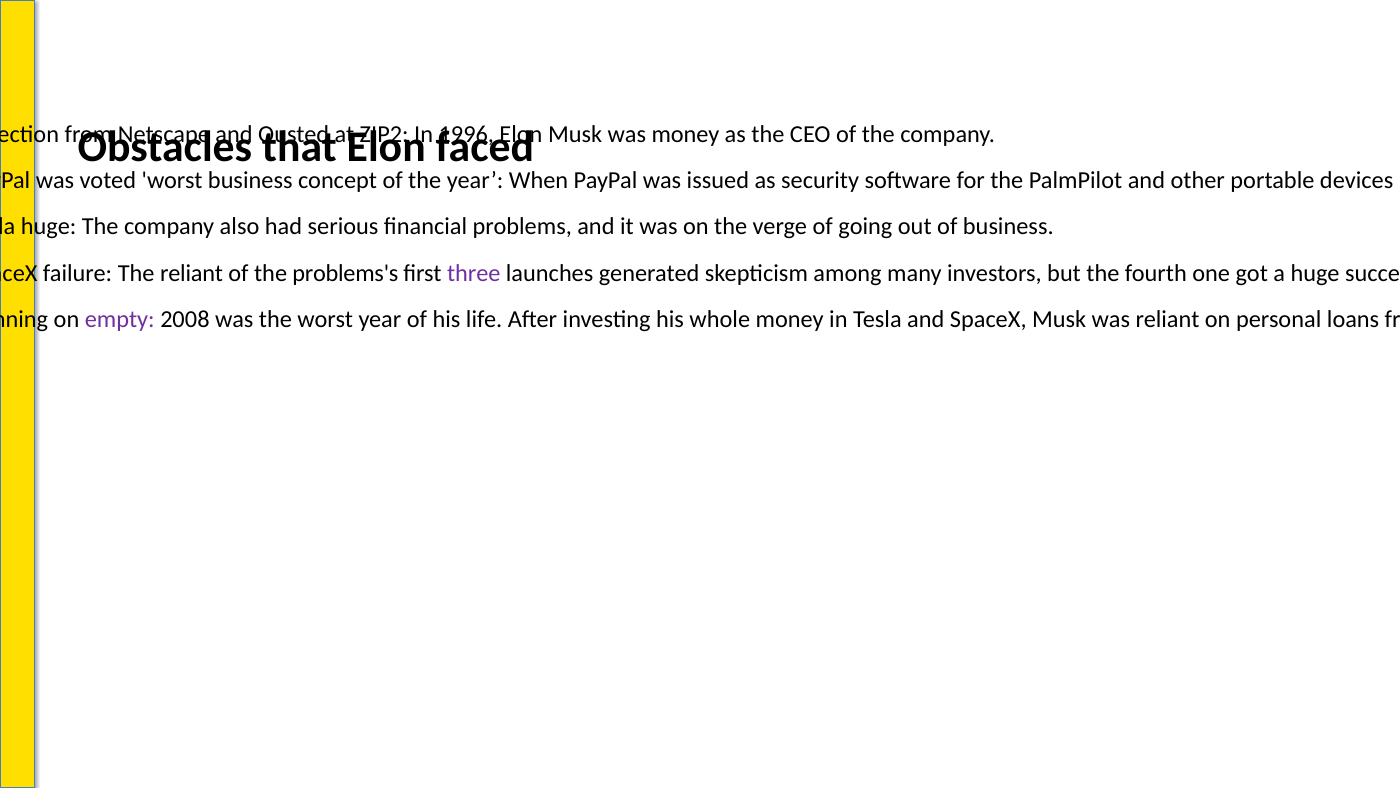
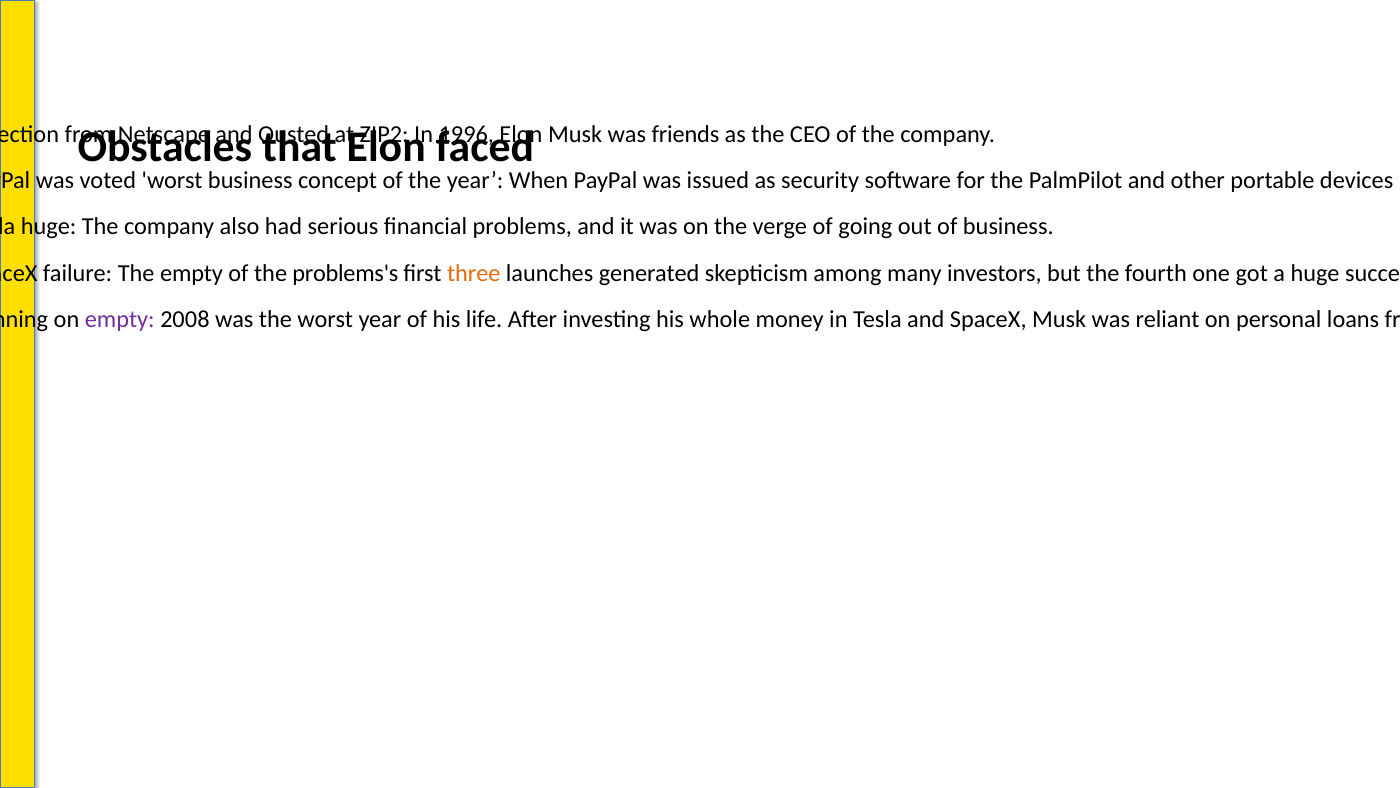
was money: money -> friends (685, 134)
The reliant: reliant -> empty (192, 273)
three colour: purple -> orange (474, 273)
